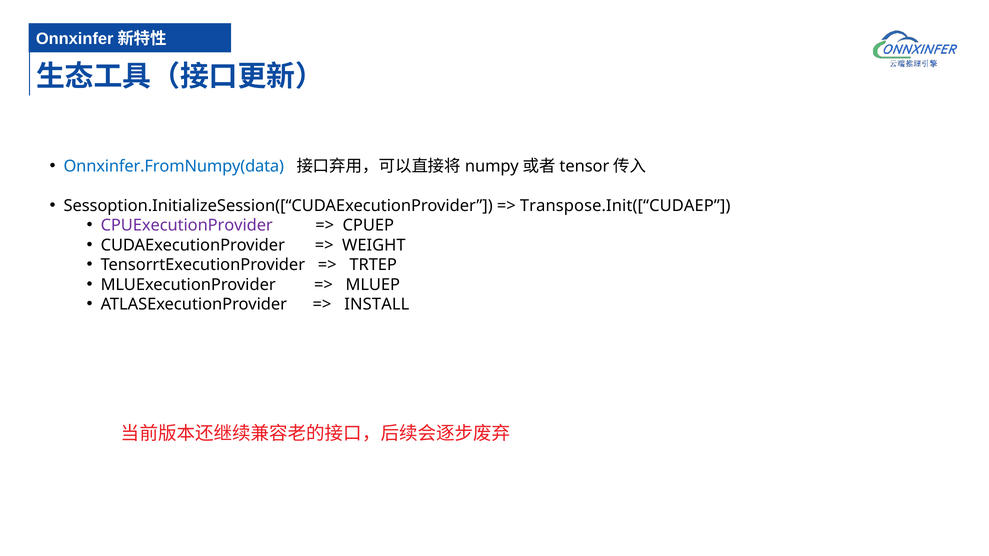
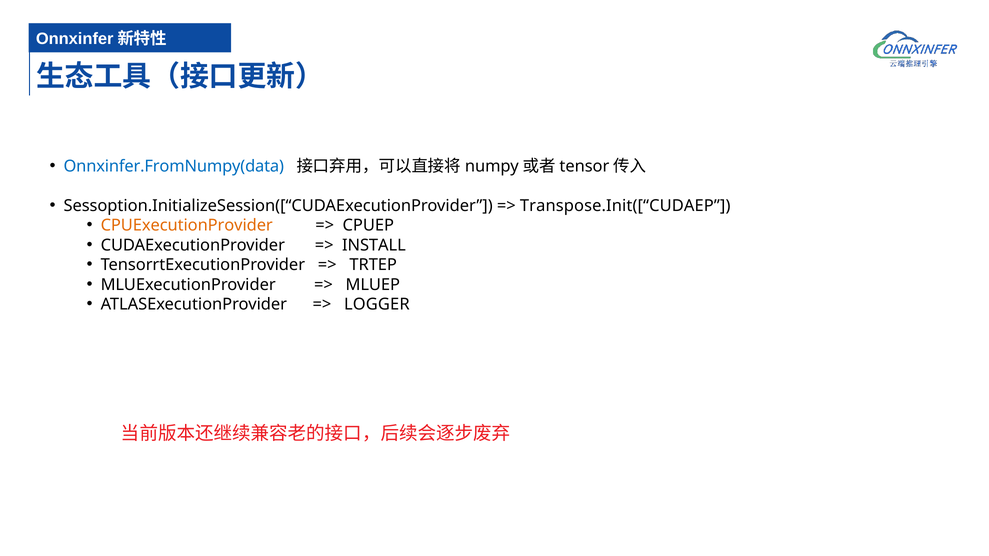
CPUExecutionProvider colour: purple -> orange (187, 226)
WEIGHT: WEIGHT -> INSTALL (374, 245)
INSTALL: INSTALL -> LOGGER (377, 305)
